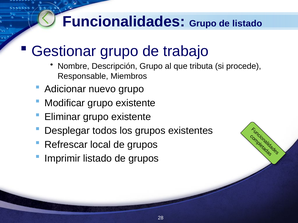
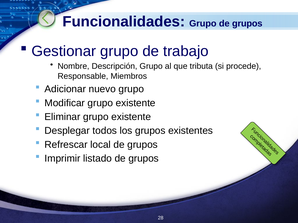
Grupo de listado: listado -> grupos (247, 24)
